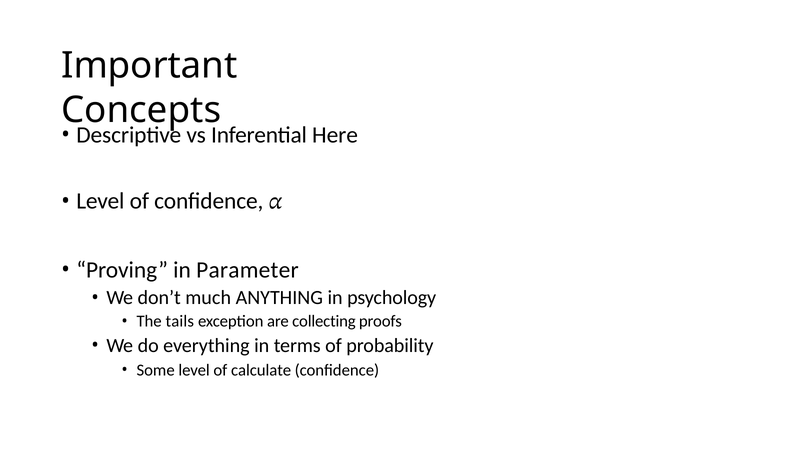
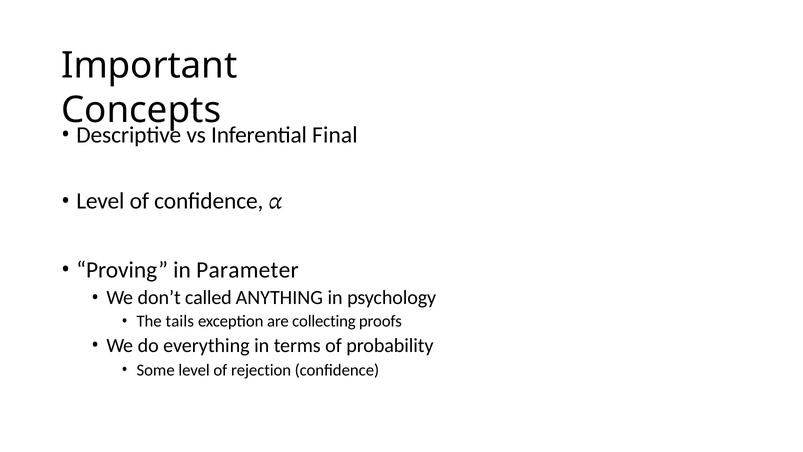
Here: Here -> Final (335, 135)
much: much -> called (208, 298)
calculate: calculate -> rejection (261, 370)
